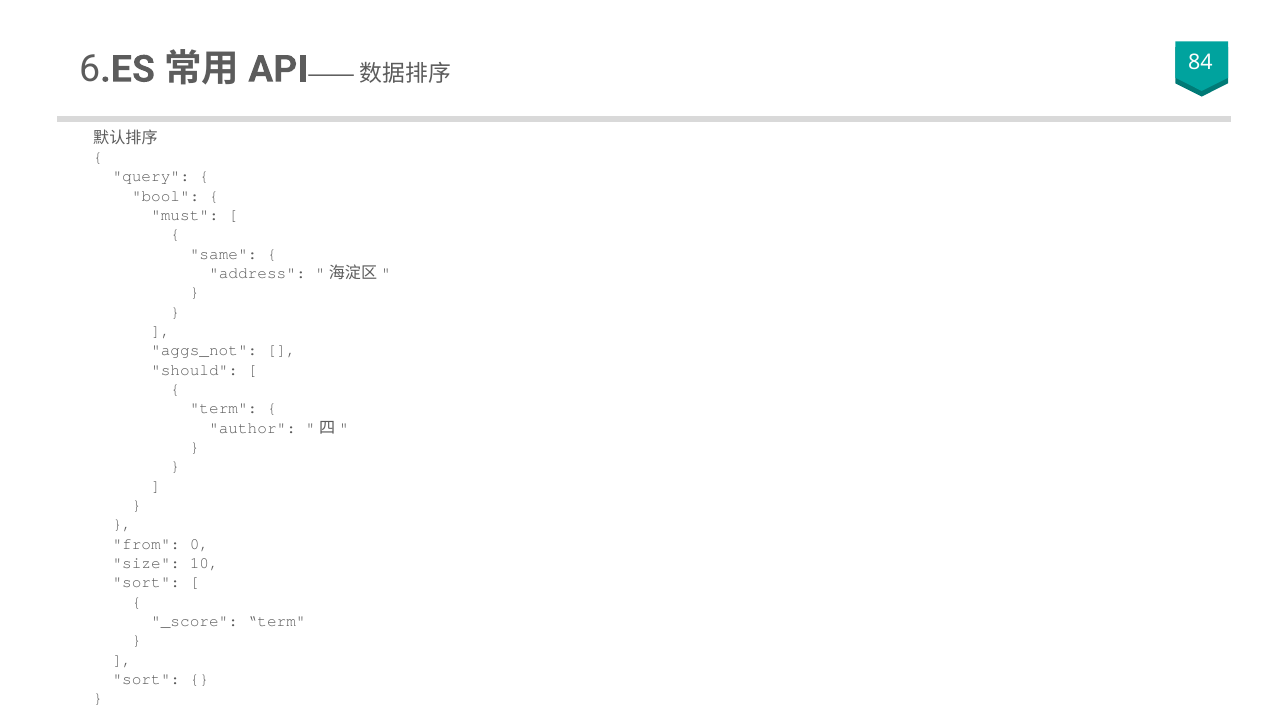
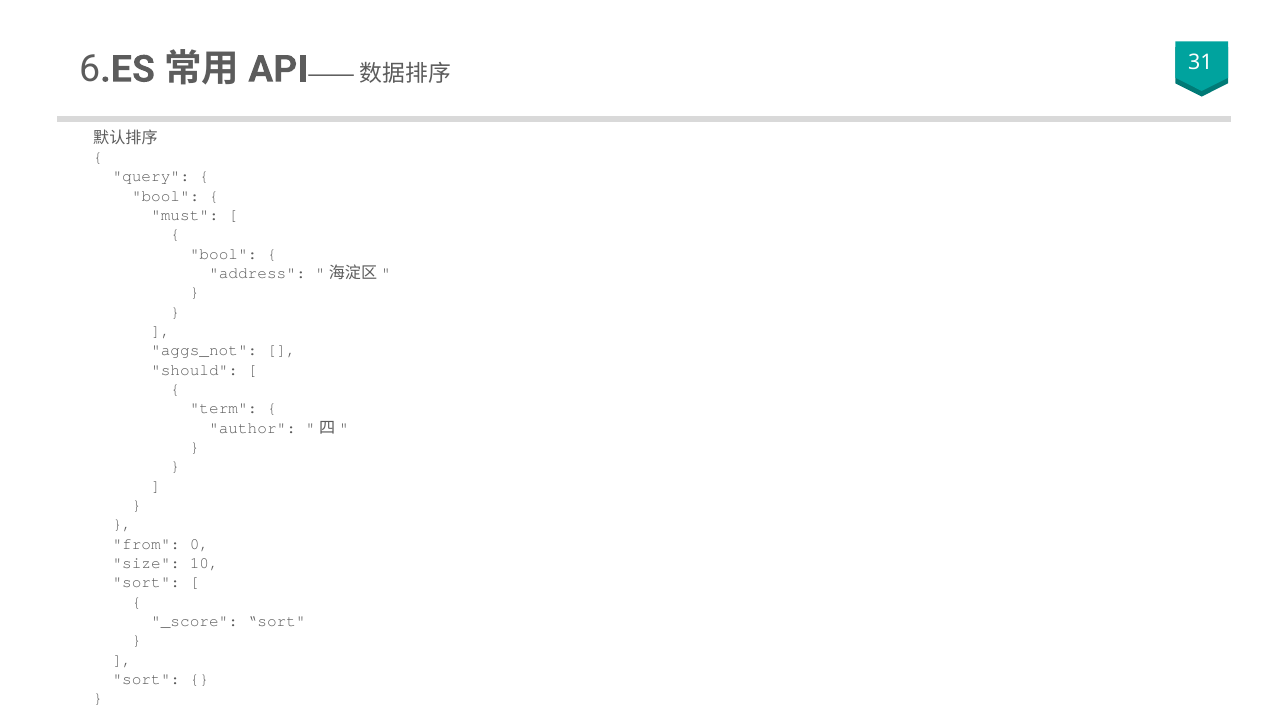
84: 84 -> 31 (1200, 63)
same: same -> bool (224, 254)
_score term: term -> sort (277, 621)
